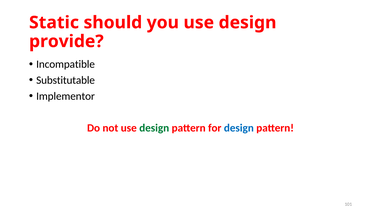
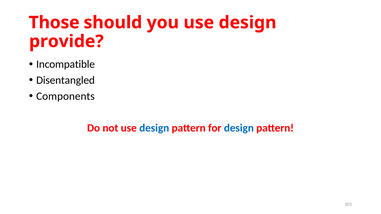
Static: Static -> Those (54, 23)
Substitutable: Substitutable -> Disentangled (66, 80)
Implementor: Implementor -> Components (65, 96)
design colour: green -> blue (154, 128)
